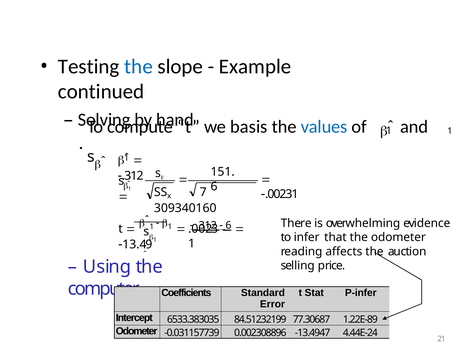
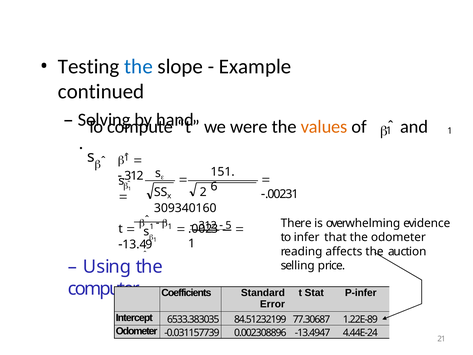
basis: basis -> were (249, 127)
values colour: blue -> orange (324, 127)
7: 7 -> 2 (203, 192)
6: 6 -> 5 (228, 225)
